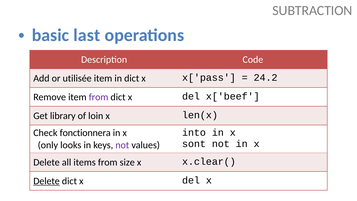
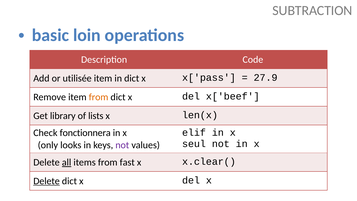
last: last -> loin (87, 35)
24.2: 24.2 -> 27.9 (266, 78)
from colour: purple -> orange (99, 97)
loin: loin -> lists (96, 116)
into: into -> elif (194, 133)
sont: sont -> seul (194, 144)
all underline: none -> present (67, 162)
size: size -> fast (127, 162)
